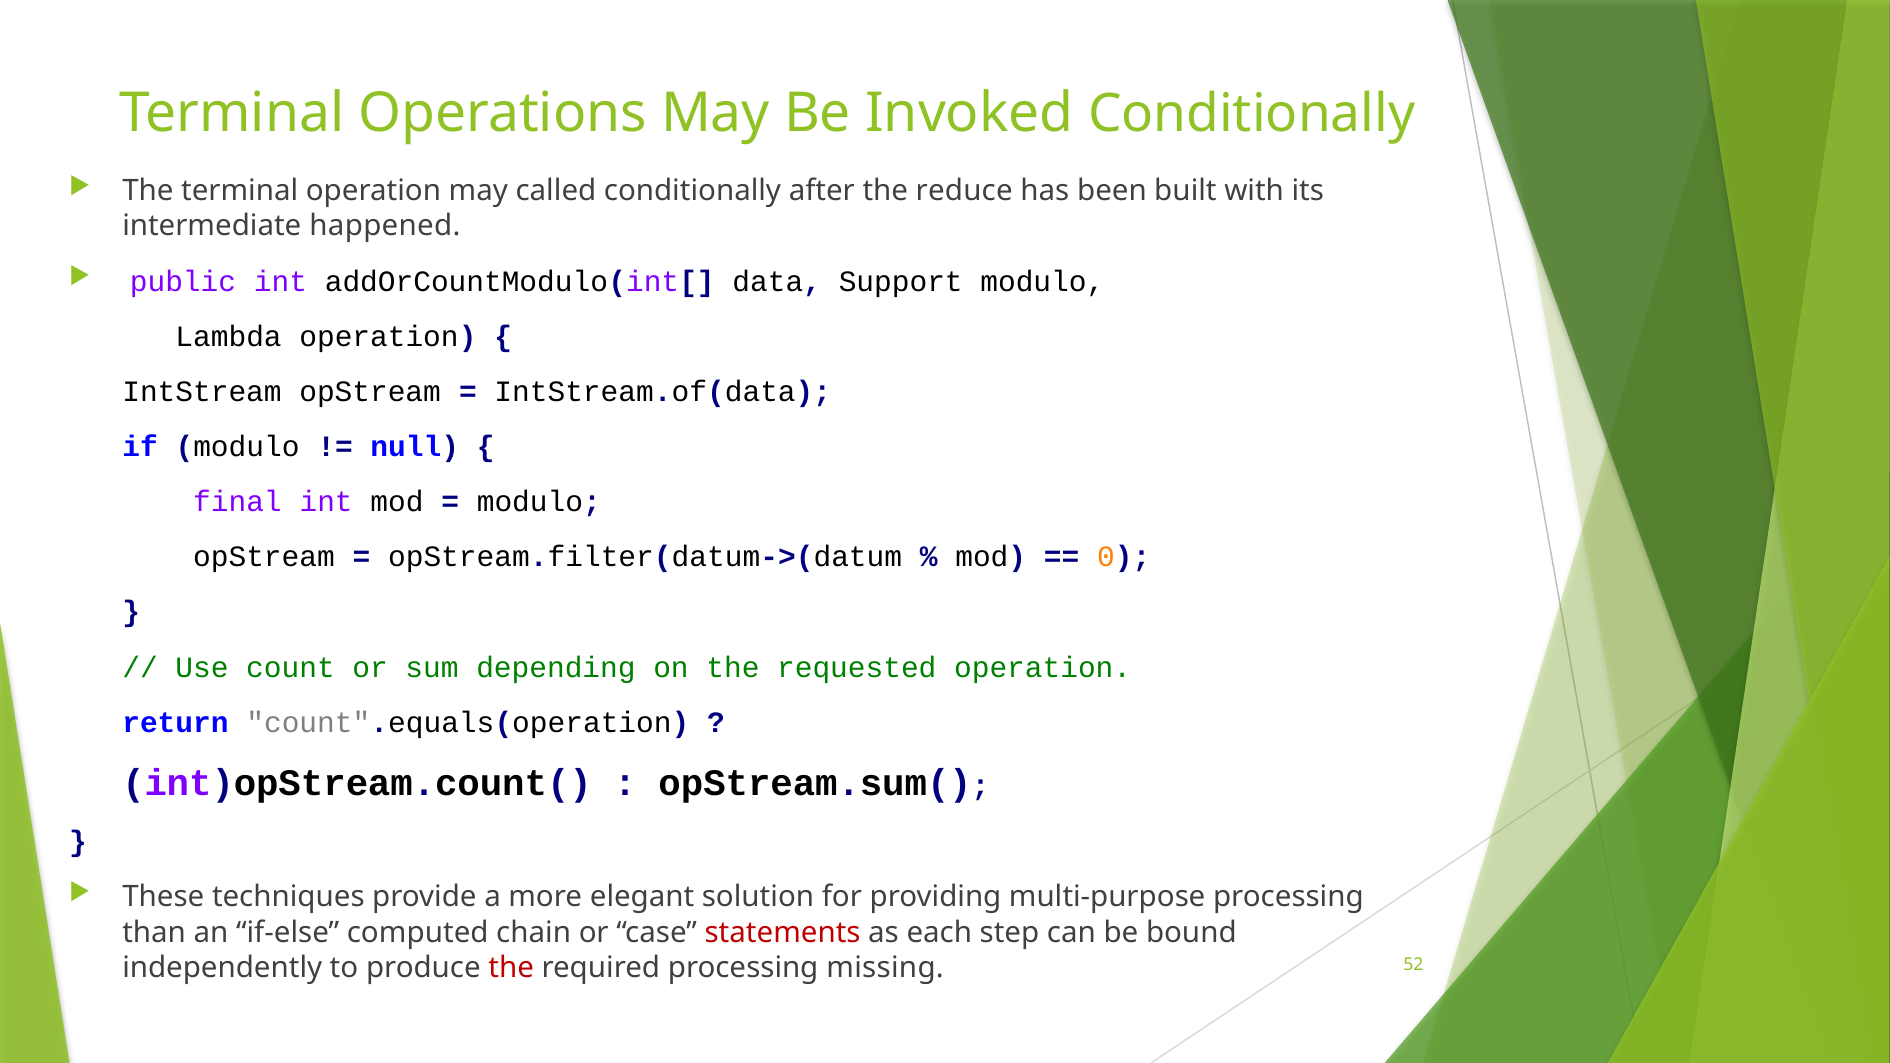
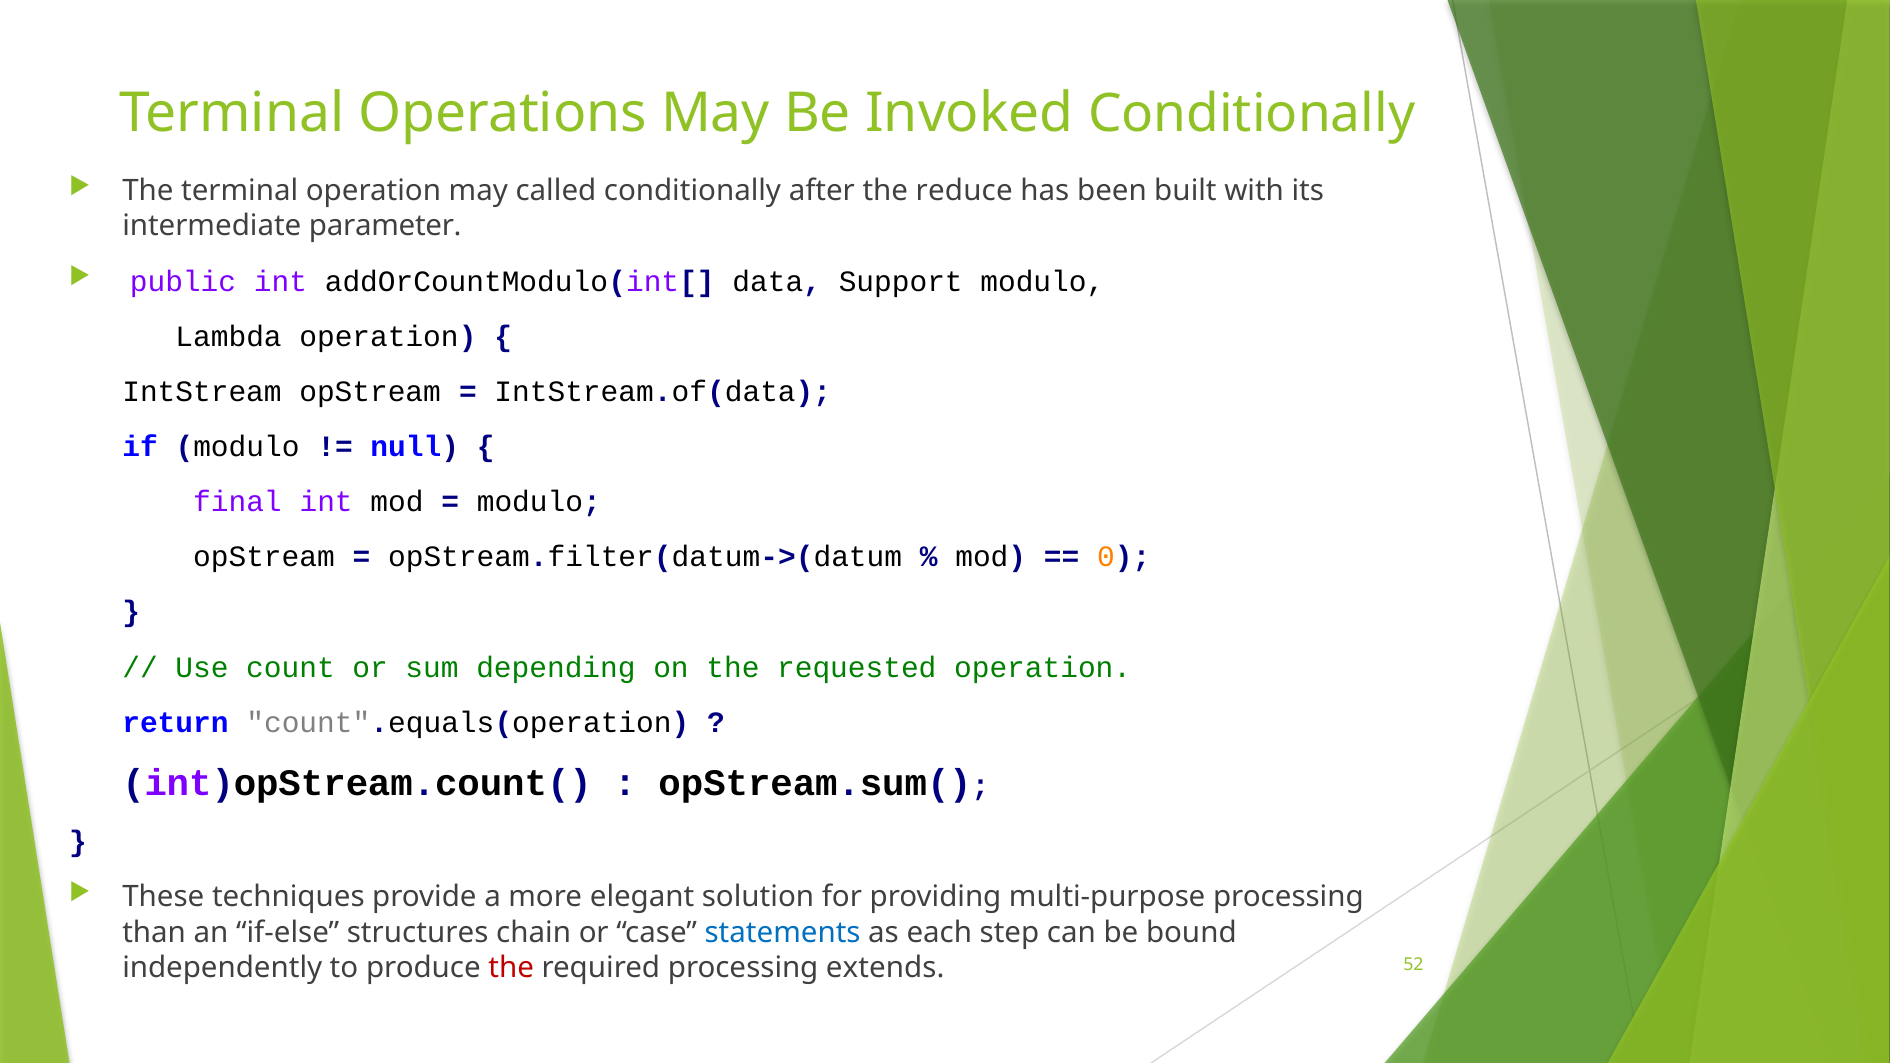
happened: happened -> parameter (385, 226)
computed: computed -> structures (418, 933)
statements colour: red -> blue (783, 933)
missing: missing -> extends (885, 968)
